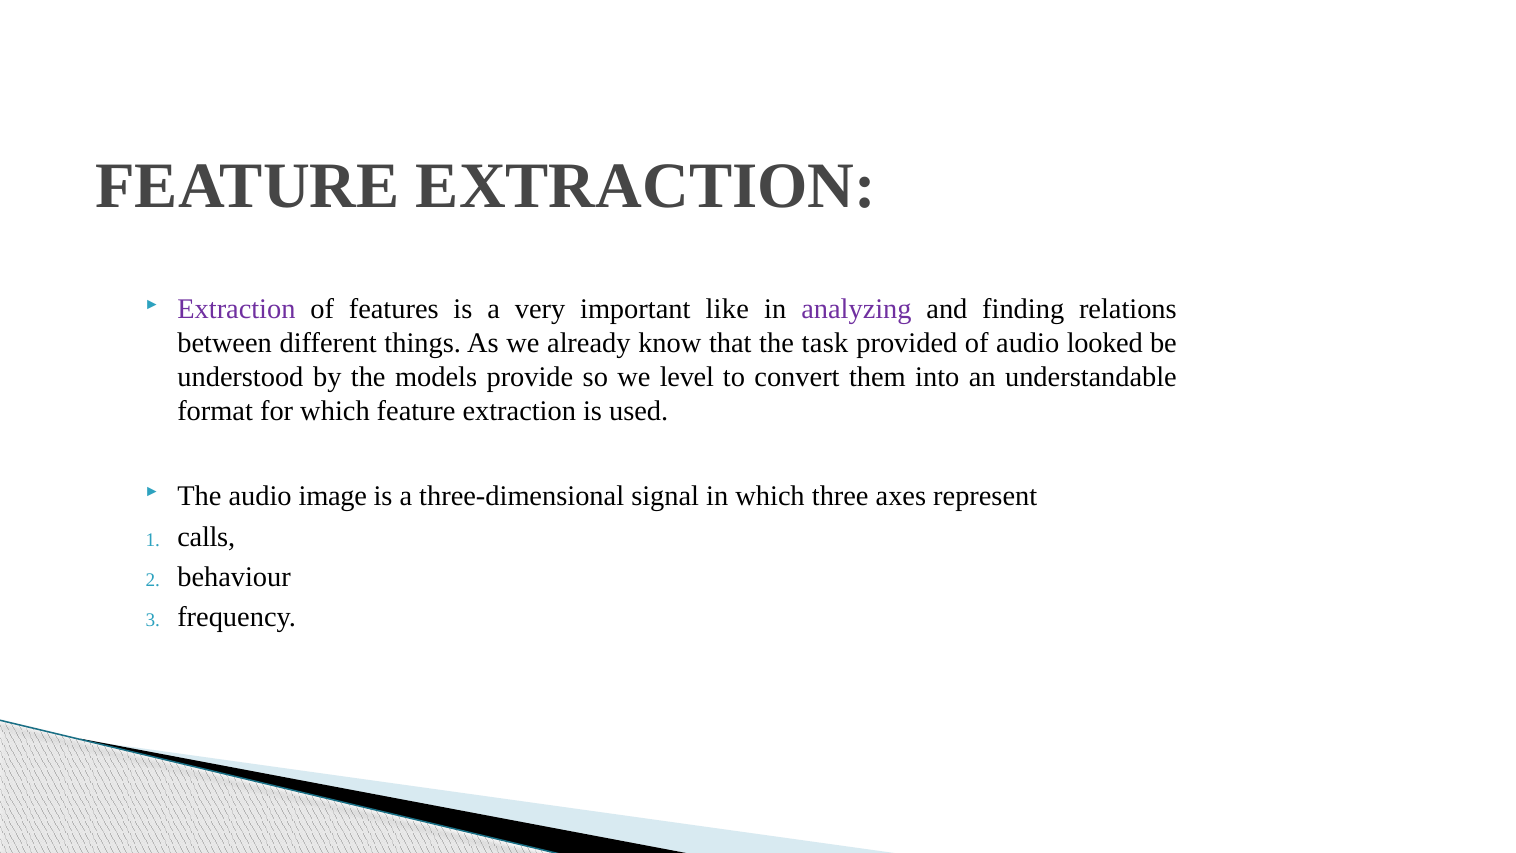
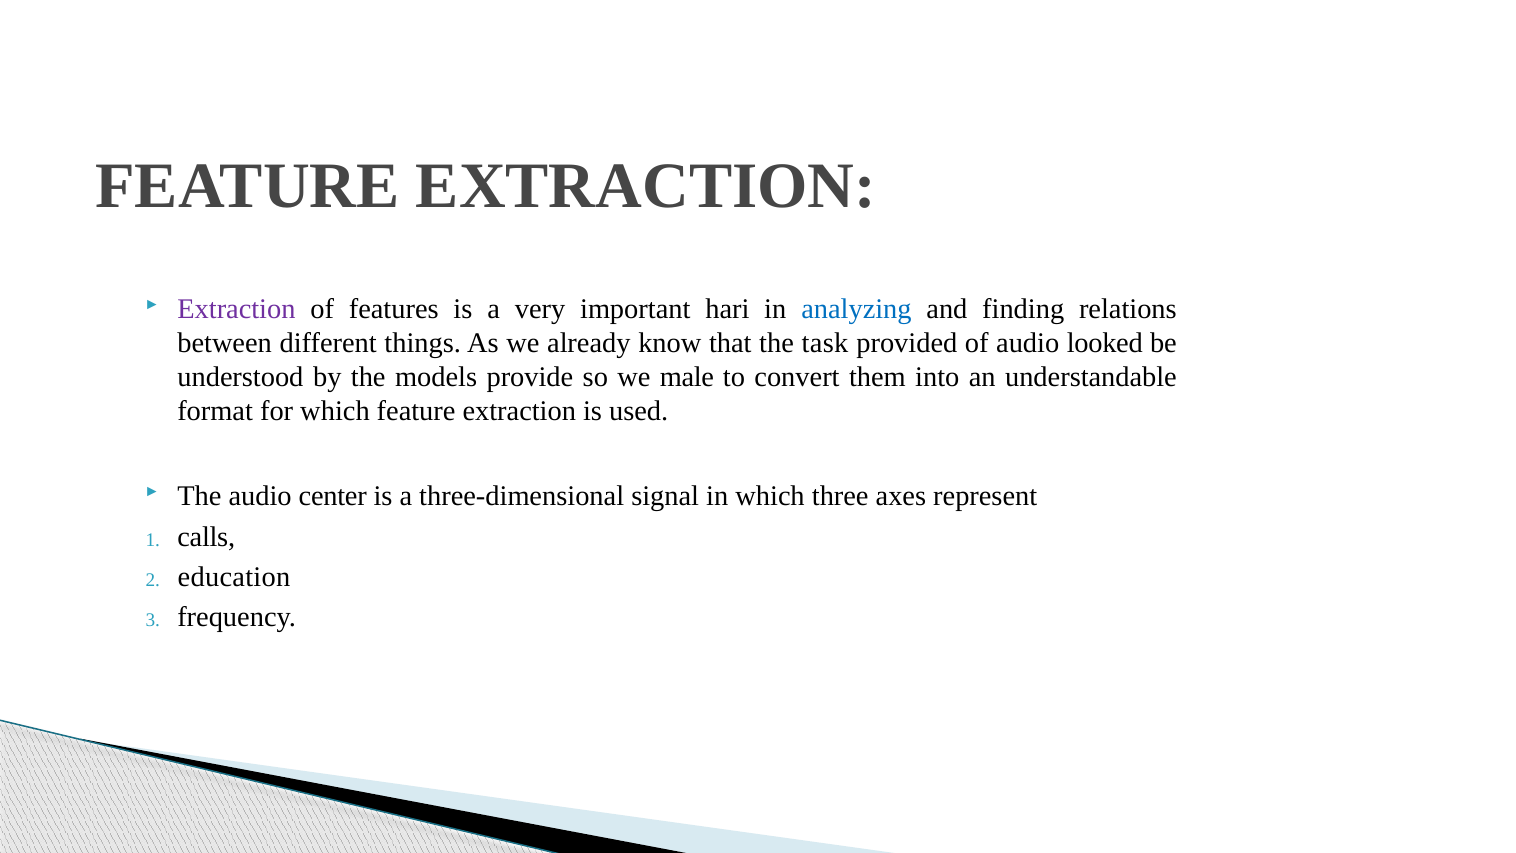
like: like -> hari (727, 309)
analyzing colour: purple -> blue (856, 309)
level: level -> male (687, 377)
image: image -> center (333, 496)
behaviour: behaviour -> education (234, 577)
